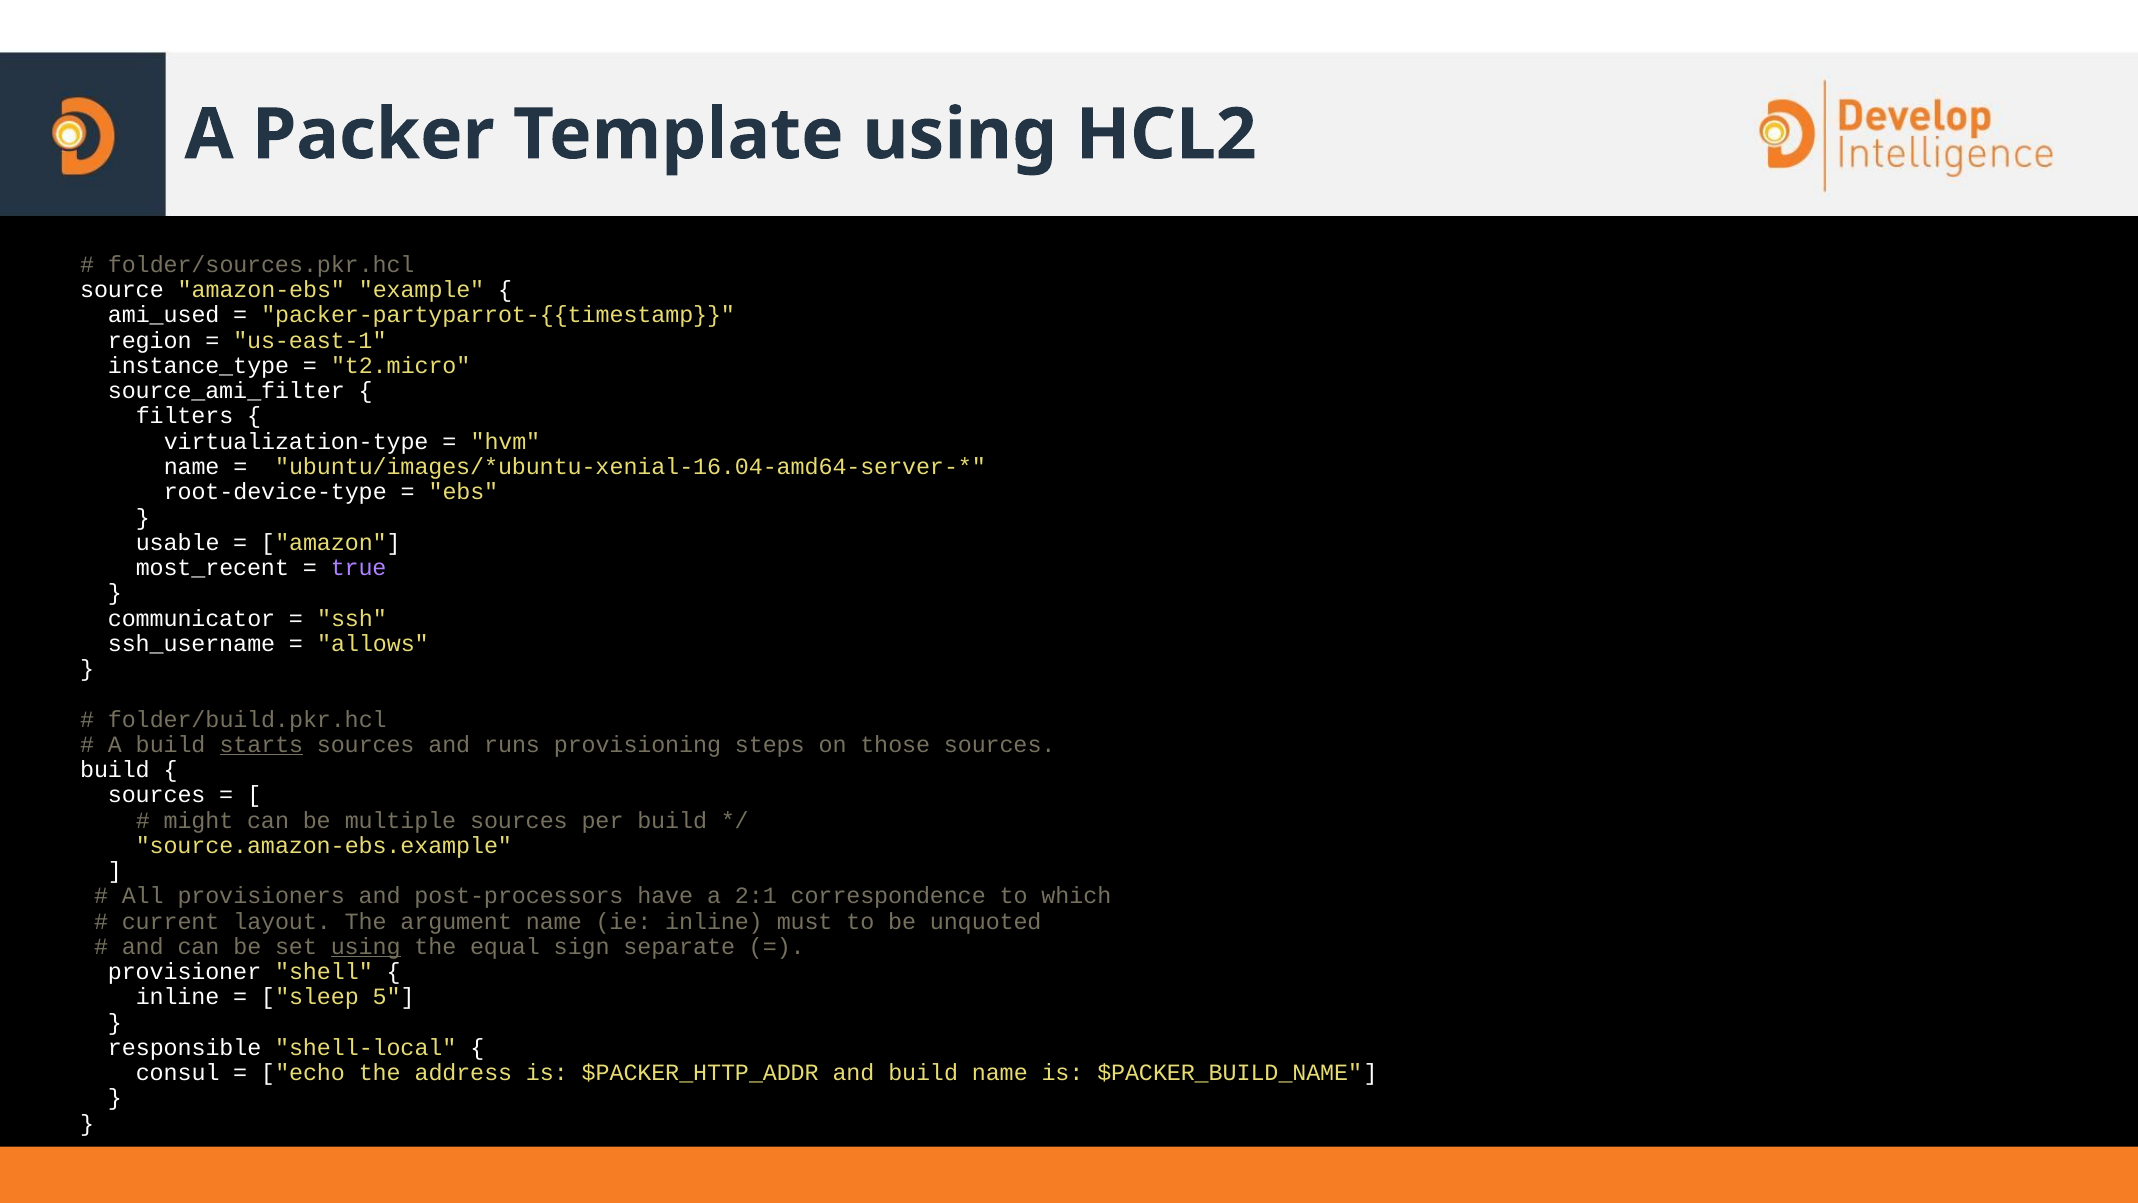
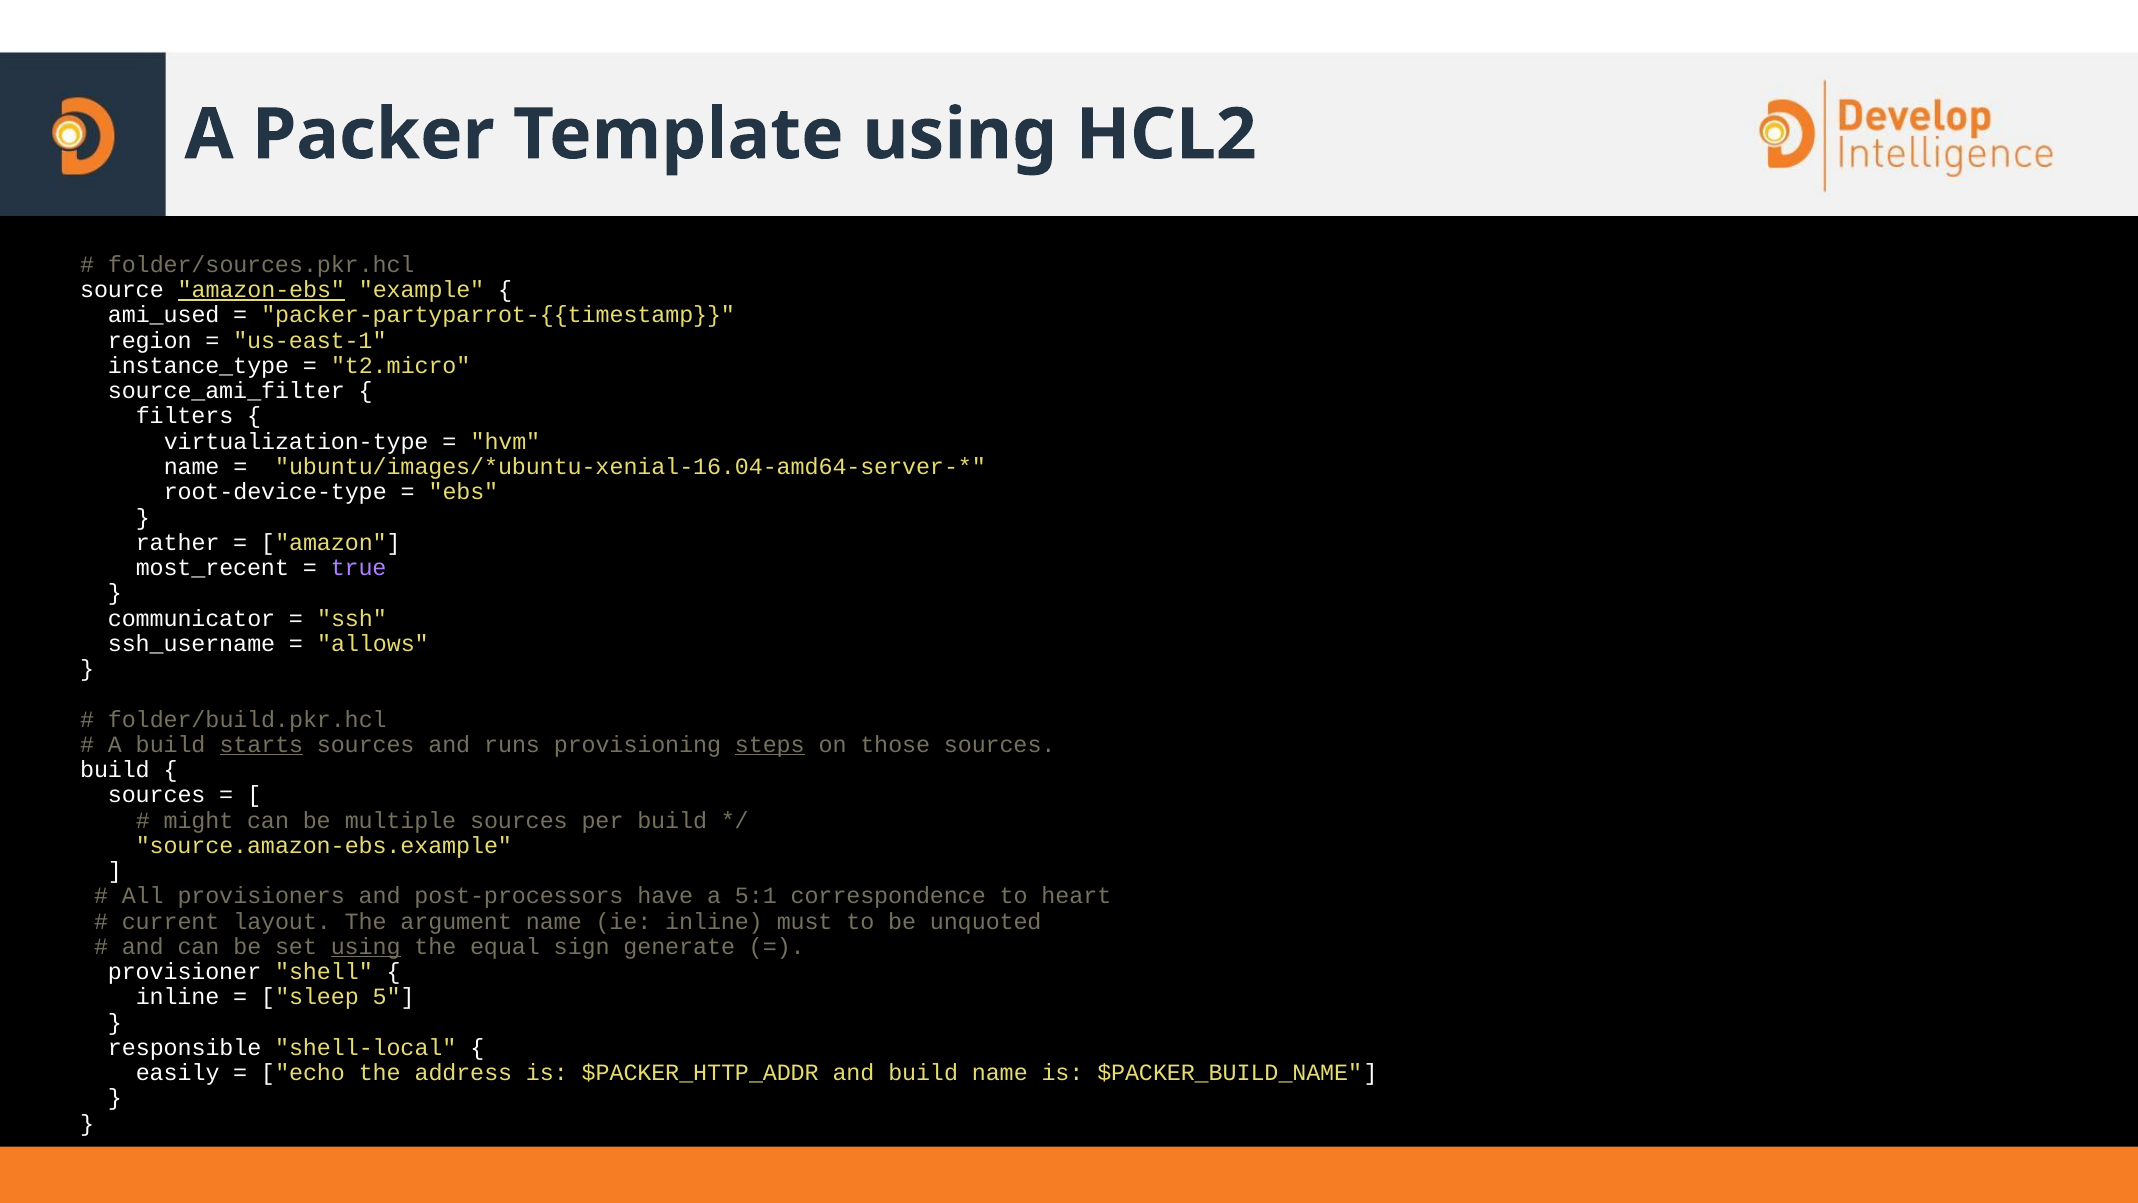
amazon-ebs underline: none -> present (261, 290)
usable: usable -> rather (178, 542)
steps underline: none -> present (770, 744)
2:1: 2:1 -> 5:1 (756, 896)
which: which -> heart (1076, 896)
separate: separate -> generate (679, 946)
consul: consul -> easily (178, 1073)
